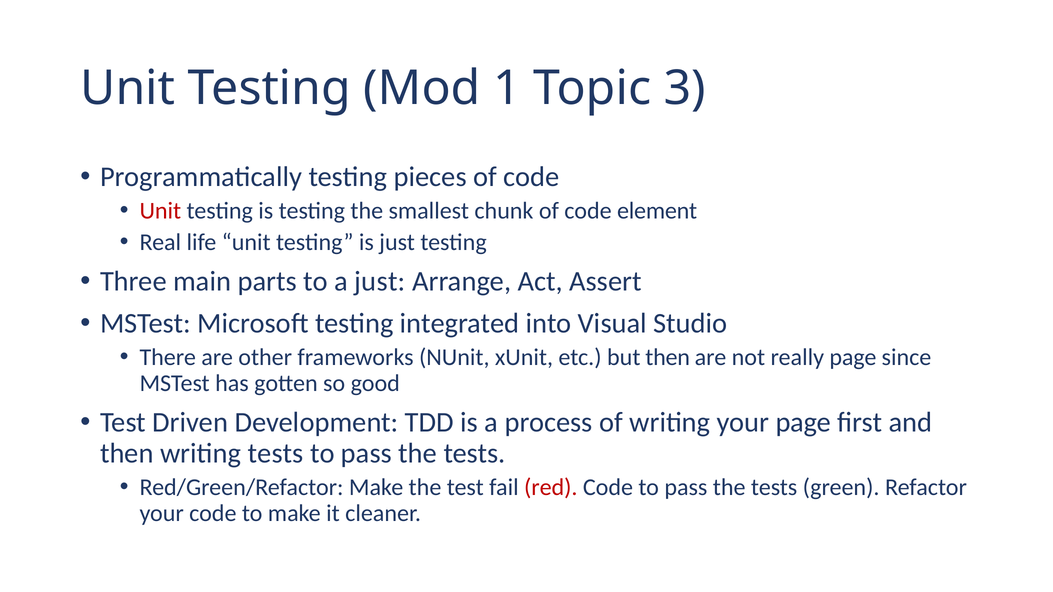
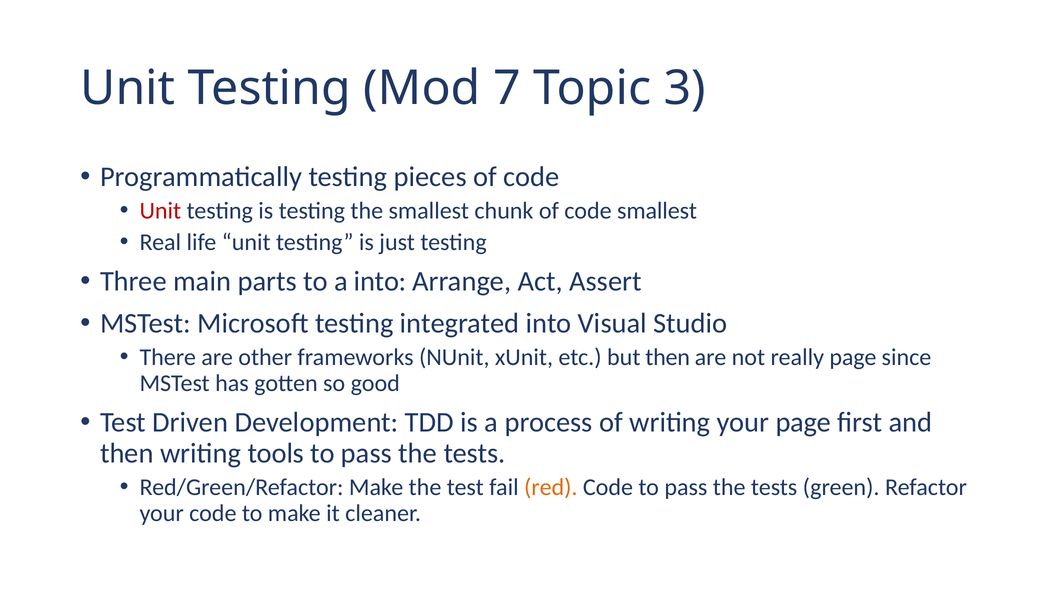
1: 1 -> 7 (507, 88)
code element: element -> smallest (657, 211)
a just: just -> into (380, 282)
writing tests: tests -> tools (276, 454)
red colour: red -> orange (551, 487)
